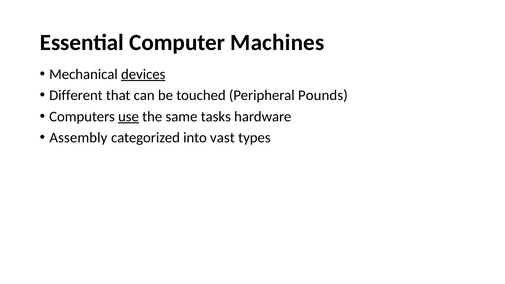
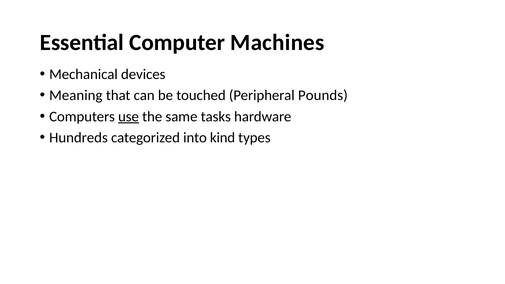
devices underline: present -> none (143, 74)
Different: Different -> Meaning (76, 95)
Assembly: Assembly -> Hundreds (78, 138)
vast: vast -> kind (223, 138)
